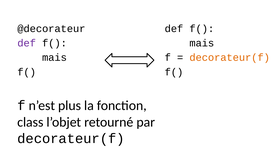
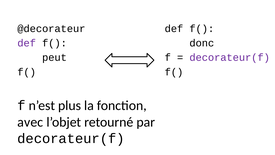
mais: mais -> donc (202, 43)
mais: mais -> peut (54, 57)
decorateur(f colour: orange -> purple (230, 57)
class: class -> avec (30, 122)
